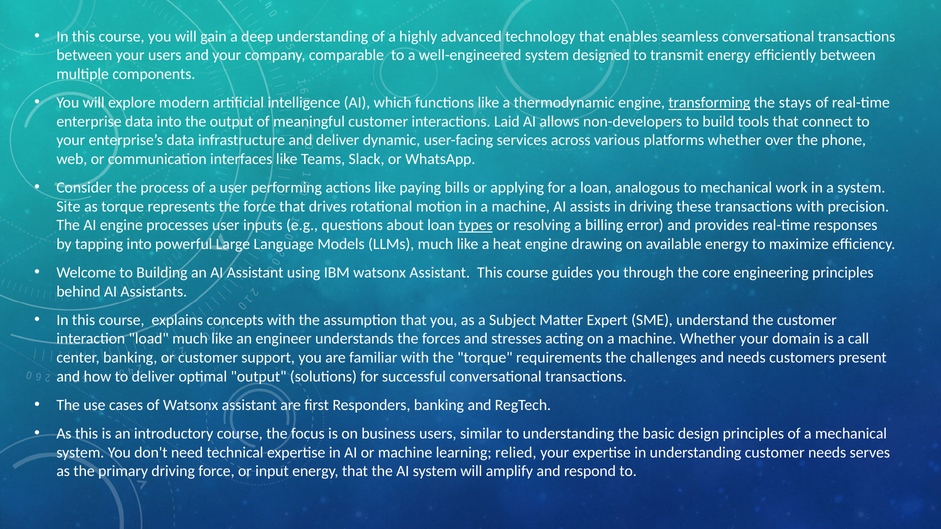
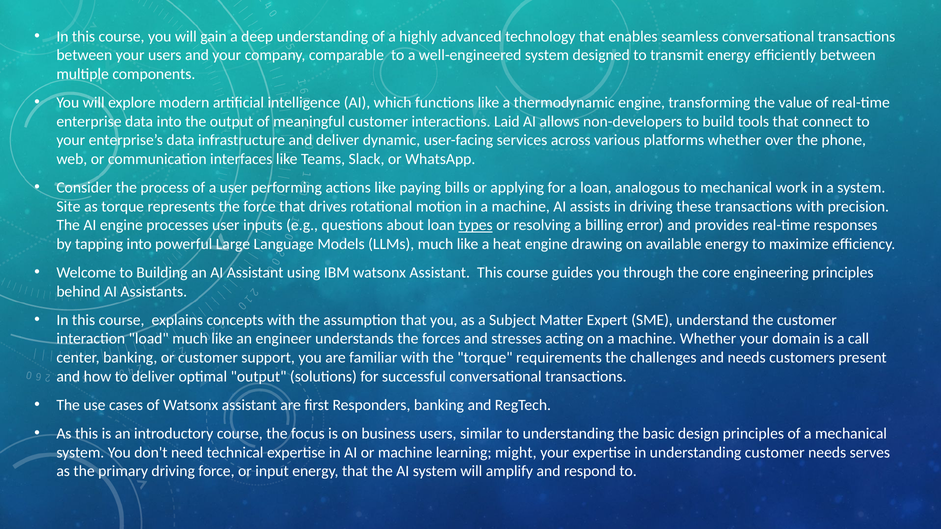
transforming underline: present -> none (709, 103)
stays: stays -> value (795, 103)
relied: relied -> might (516, 453)
